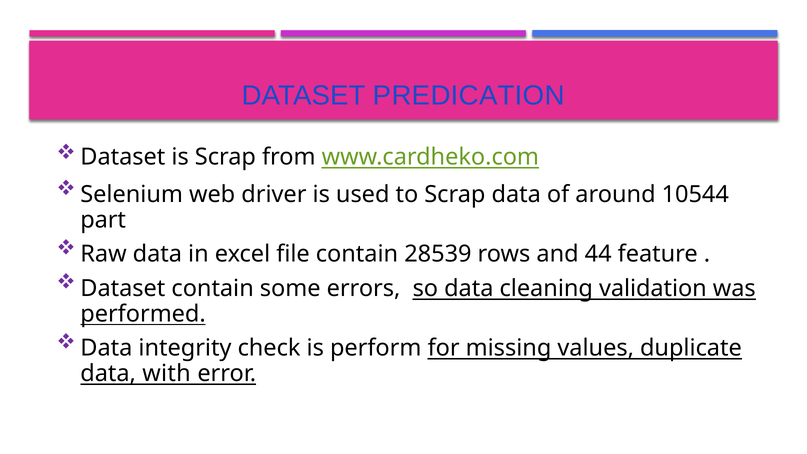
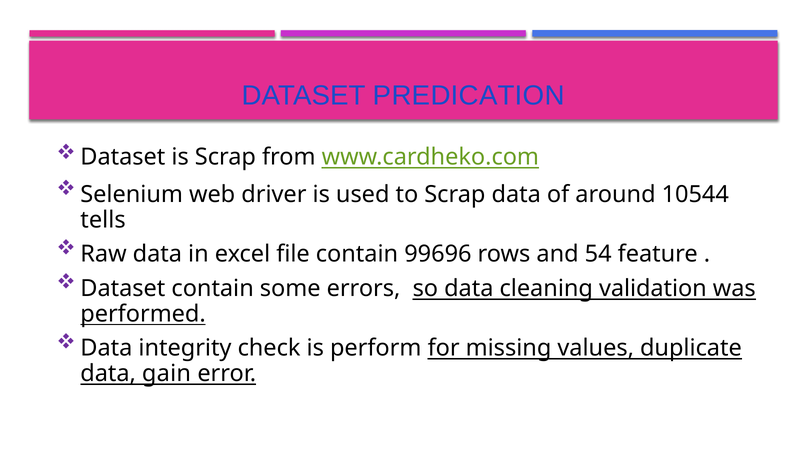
part: part -> tells (103, 220)
28539: 28539 -> 99696 (438, 254)
44: 44 -> 54 (598, 254)
with: with -> gain (167, 373)
